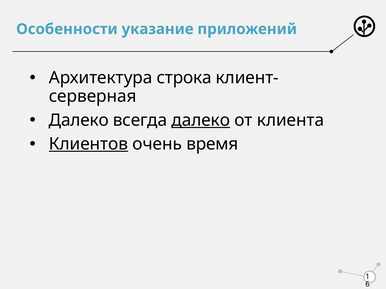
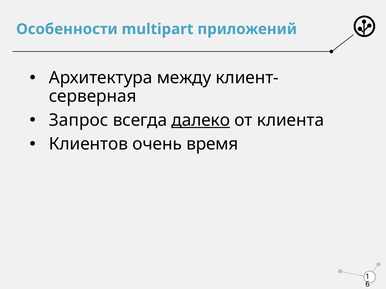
указание: указание -> multipart (158, 29)
строка: строка -> между (184, 78)
Далеко: Далеко -> Запрос (79, 120)
Клиентов underline: present -> none (88, 144)
